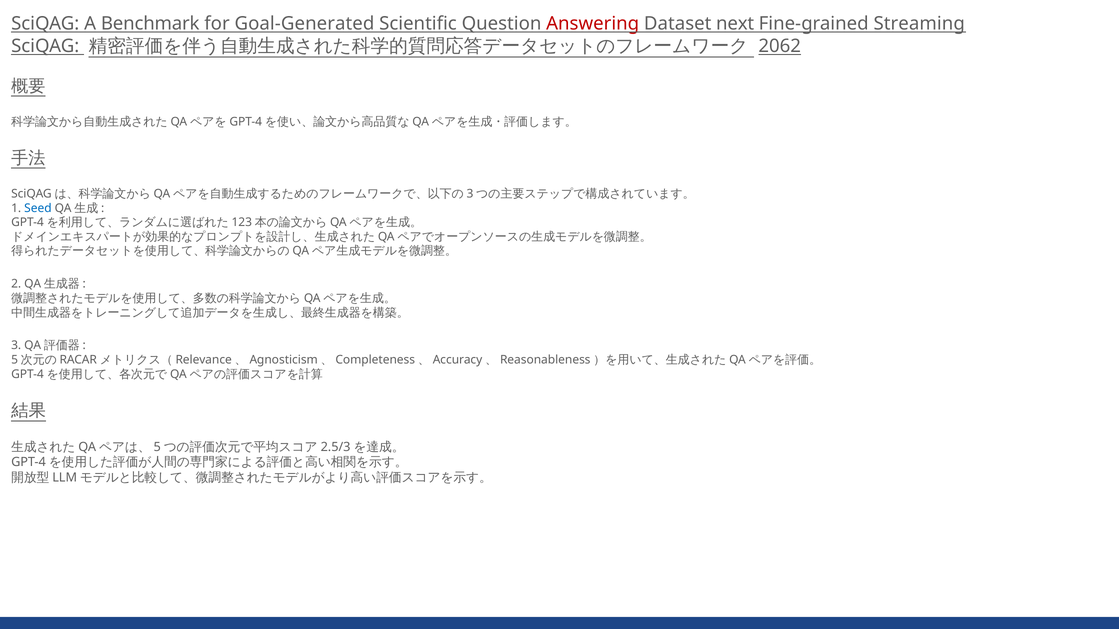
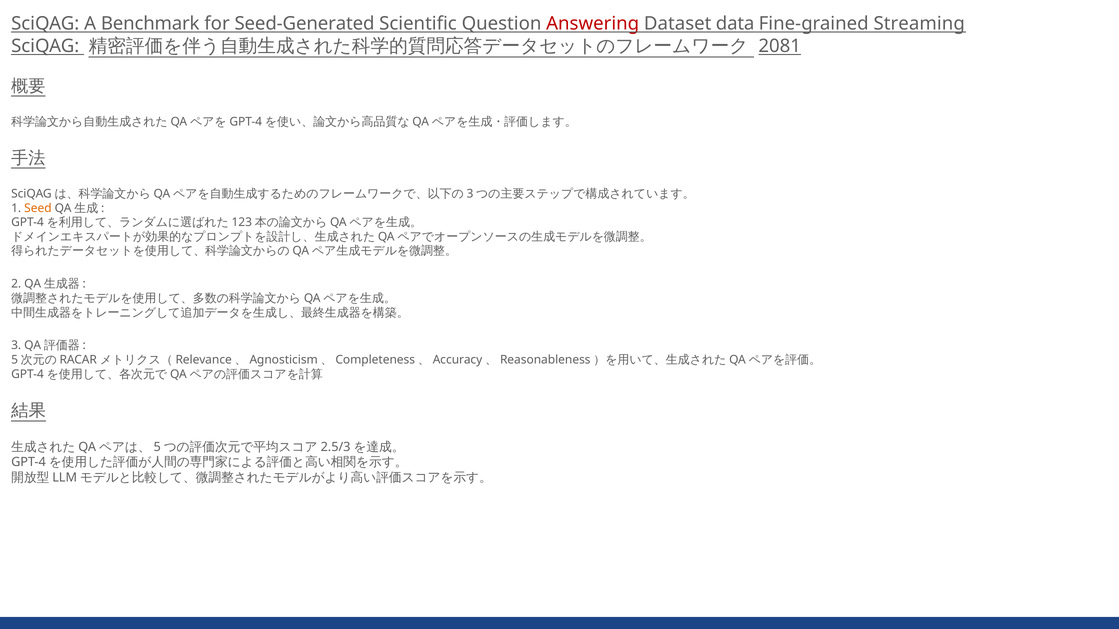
Goal-Generated: Goal-Generated -> Seed-Generated (305, 24)
next: next -> data (735, 24)
2062: 2062 -> 2081 (780, 46)
Seed colour: blue -> orange (38, 208)
